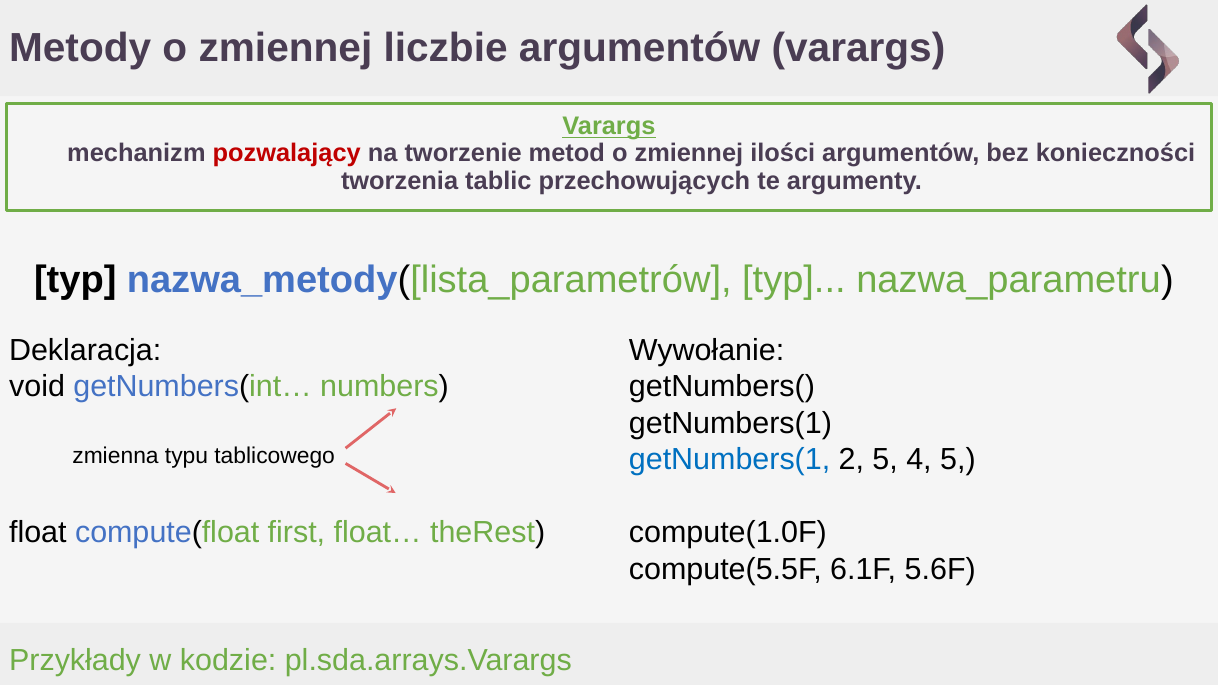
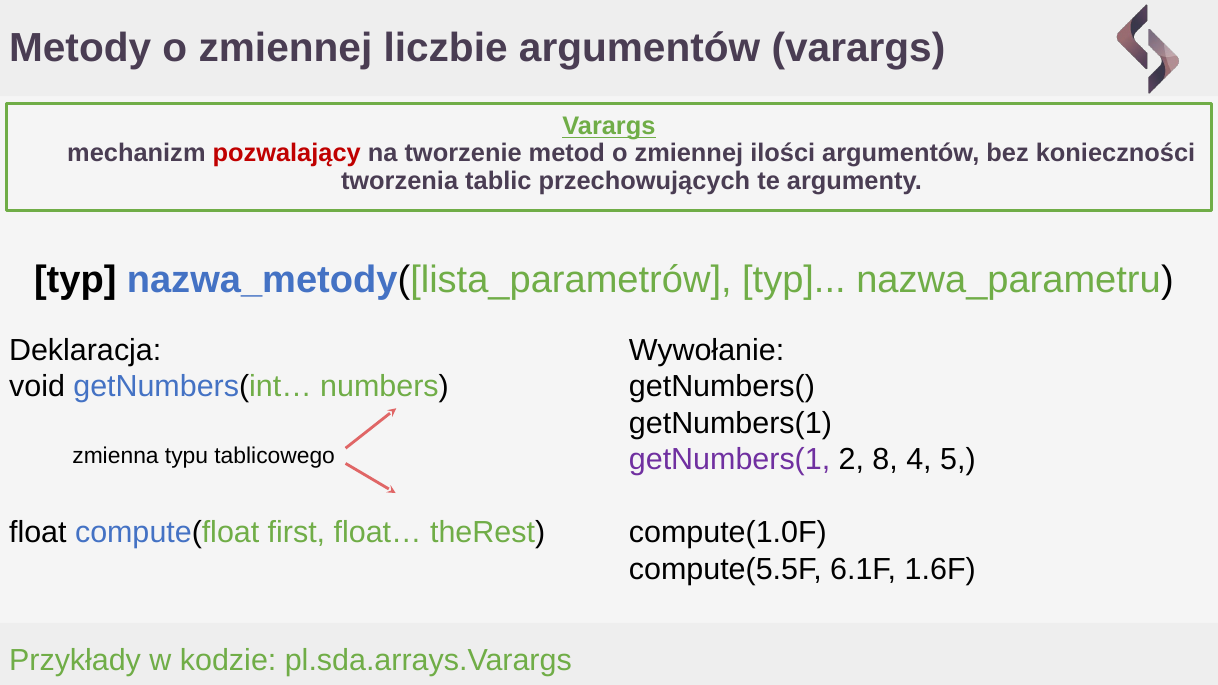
getNumbers(1 colour: blue -> purple (730, 460)
2 5: 5 -> 8 (885, 460)
5.6F: 5.6F -> 1.6F (940, 569)
